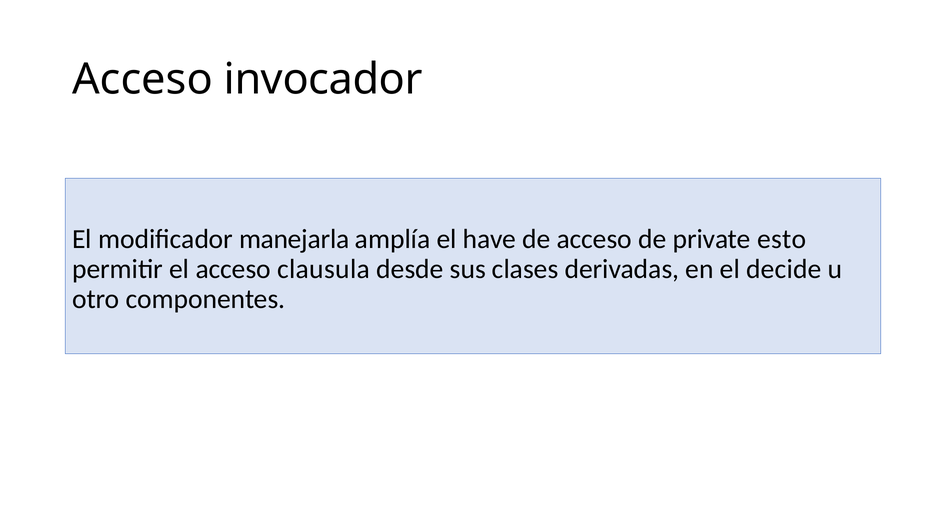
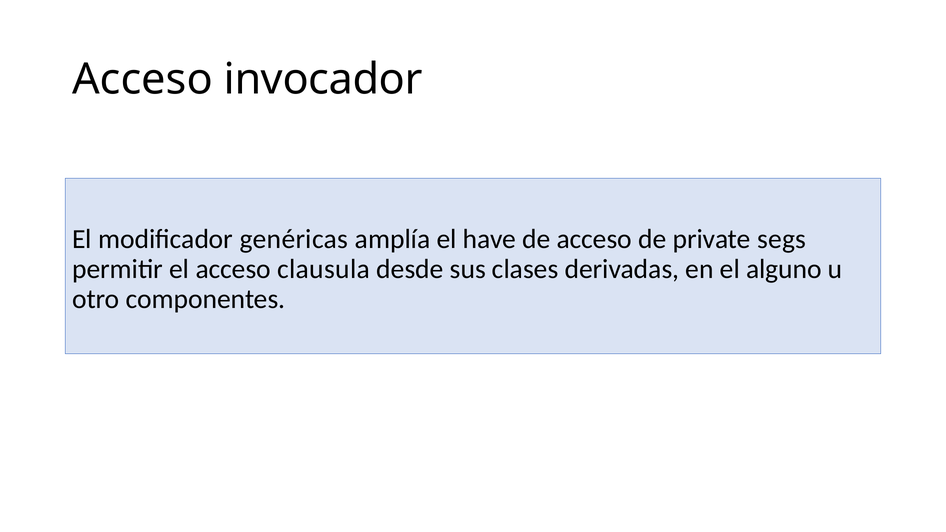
manejarla: manejarla -> genéricas (294, 239)
esto: esto -> segs (782, 239)
decide: decide -> alguno (784, 269)
